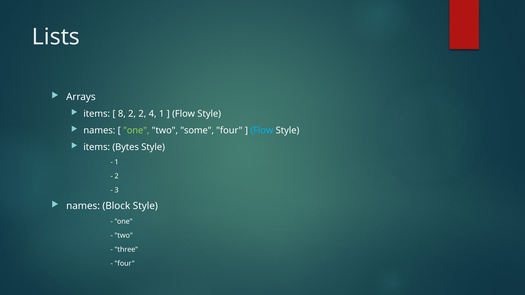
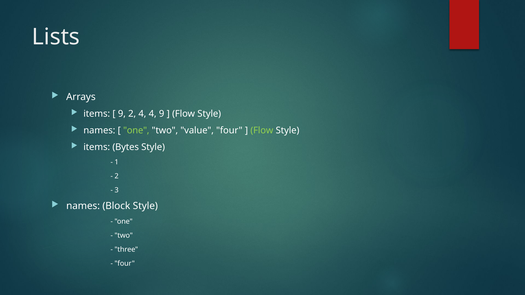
8: 8 -> 9 (122, 114)
2 2: 2 -> 4 (142, 114)
4 1: 1 -> 9 (162, 114)
some: some -> value (197, 131)
Flow colour: light blue -> light green (262, 131)
